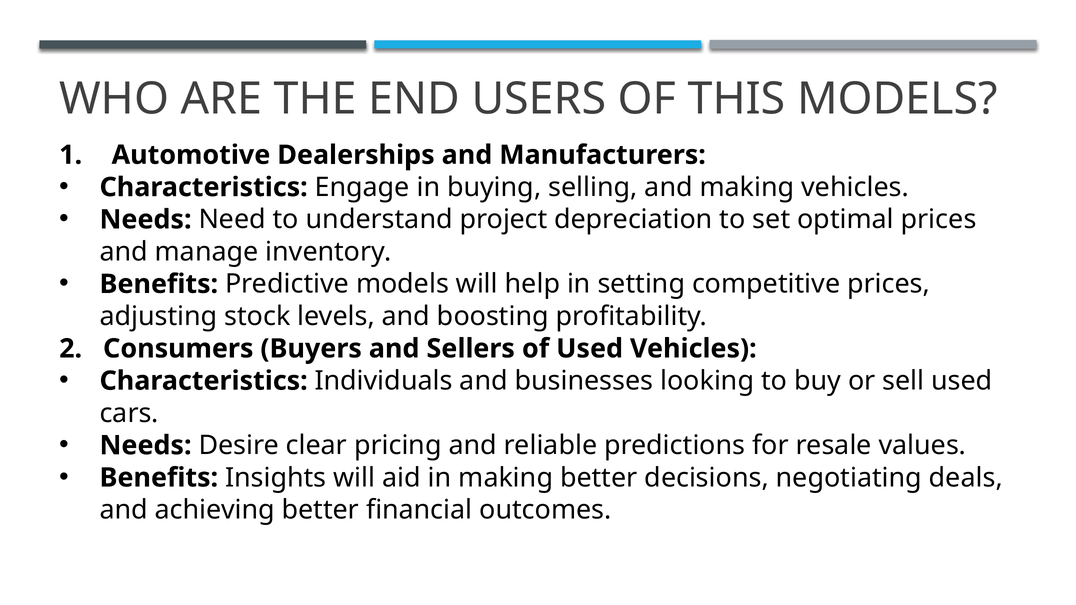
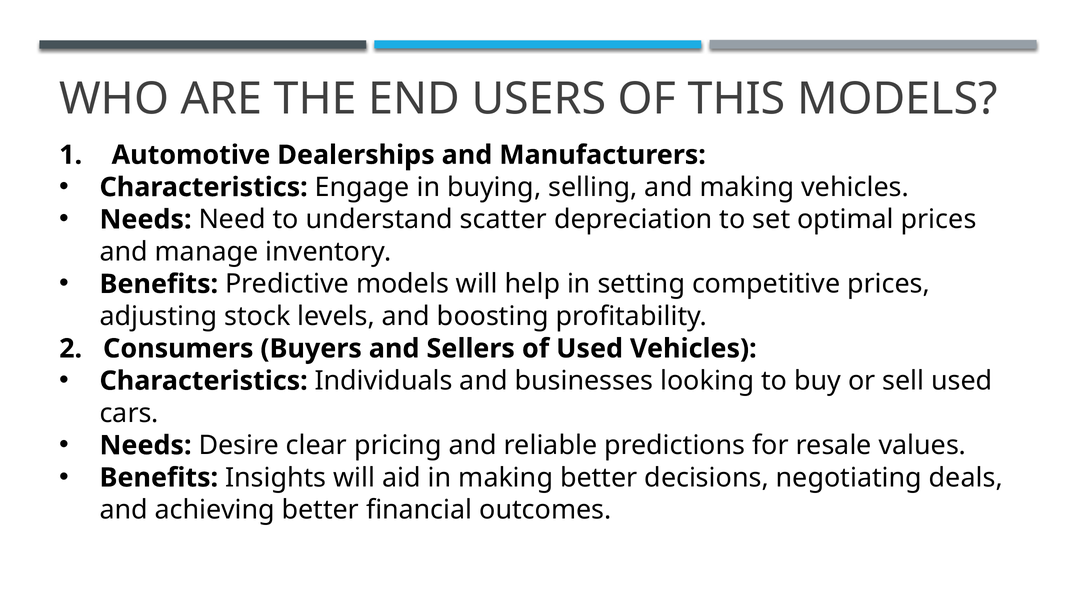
project: project -> scatter (503, 220)
